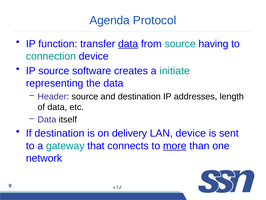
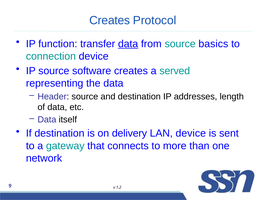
Agenda: Agenda -> Creates (110, 20)
having: having -> basics (213, 44)
initiate: initiate -> served (175, 71)
more underline: present -> none (175, 145)
